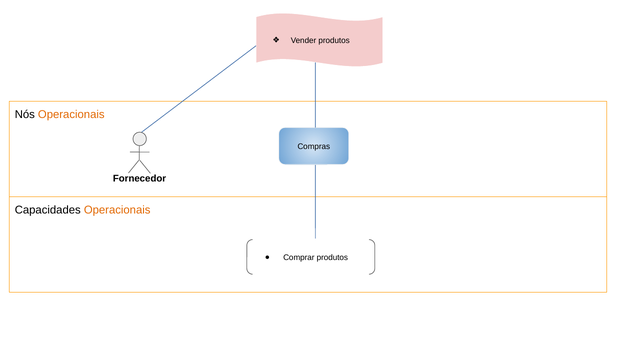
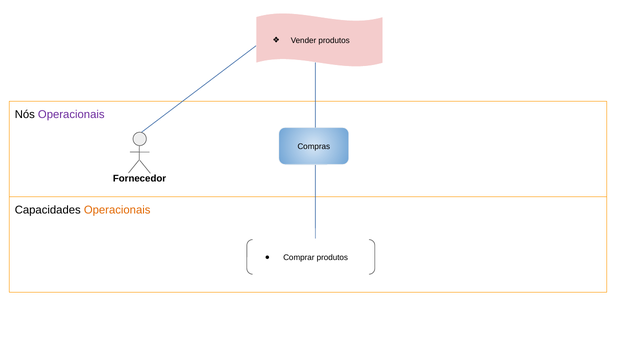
Operacionais colour: orange -> purple (71, 115)
